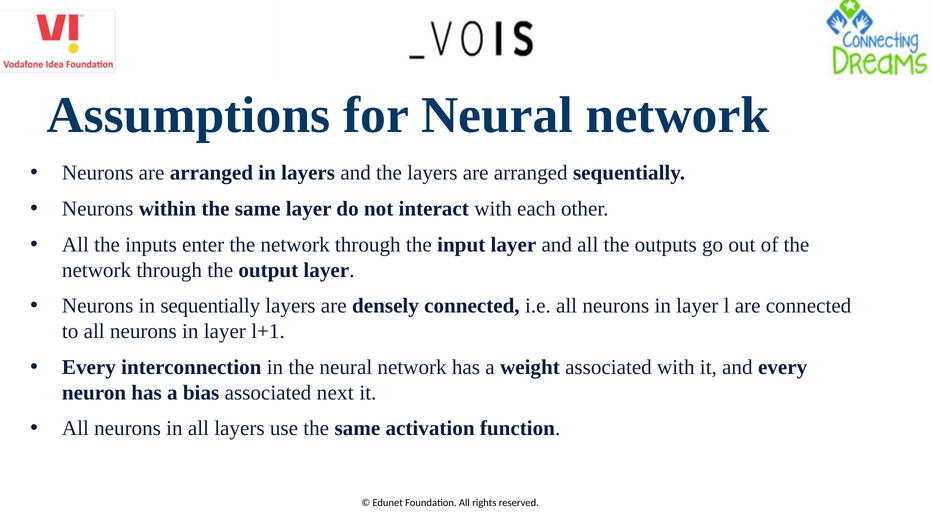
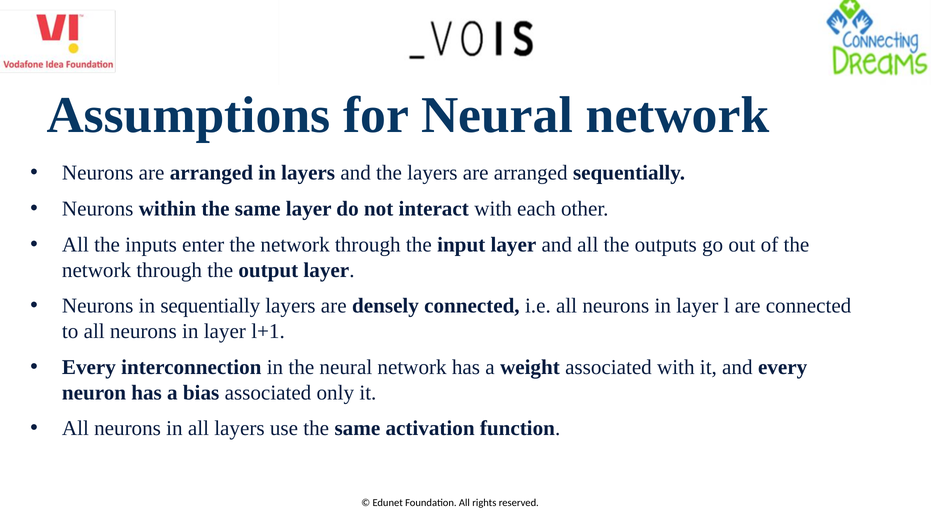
next: next -> only (335, 392)
